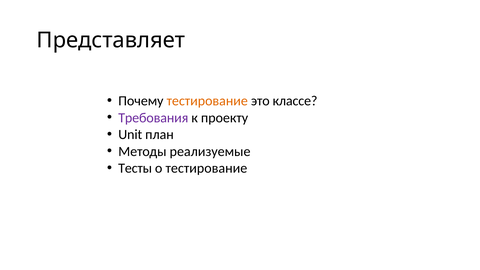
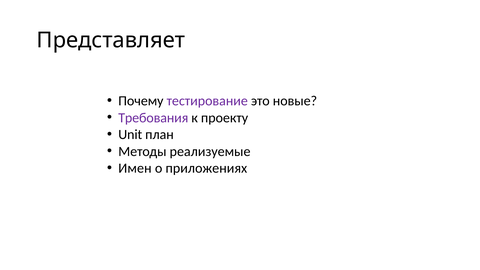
тестирование colour: orange -> purple (207, 101)
классе: классе -> новые (295, 101)
Тесты: Тесты -> Имен (135, 168)
о тестирование: тестирование -> приложениях (206, 168)
